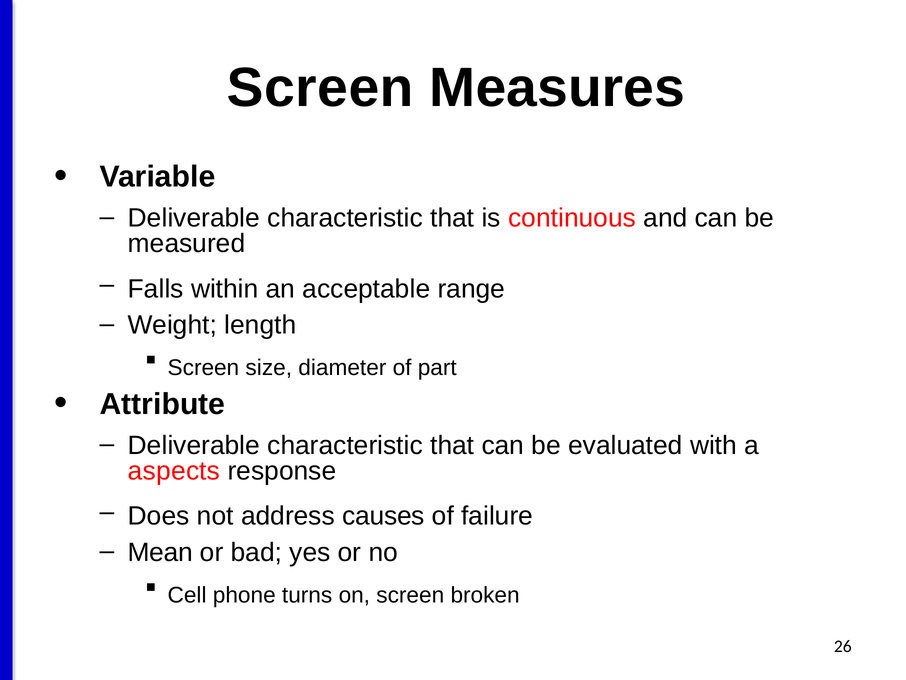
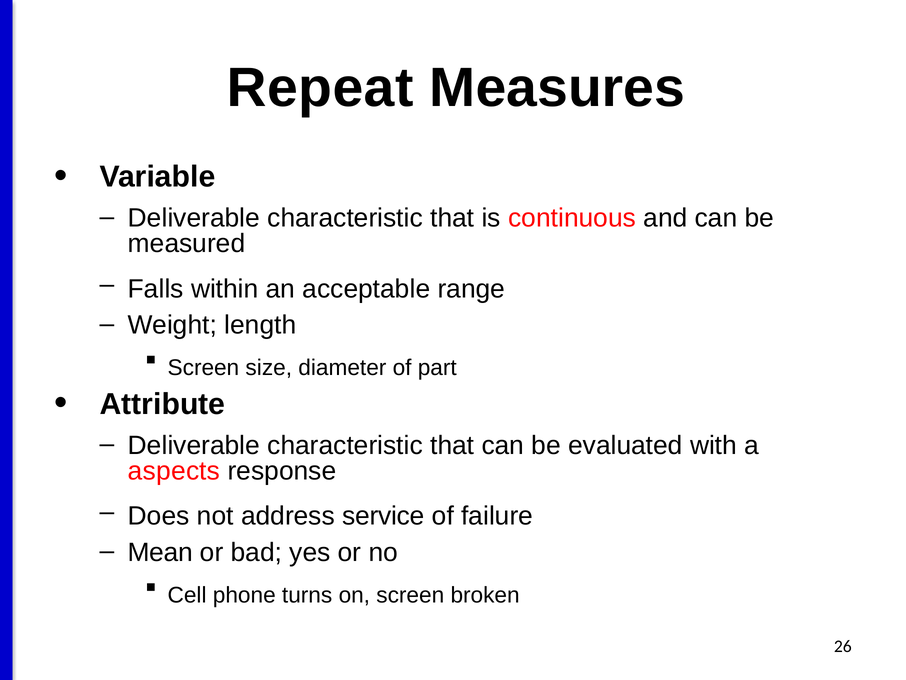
Screen: Screen -> Repeat (320, 88)
causes: causes -> service (383, 516)
